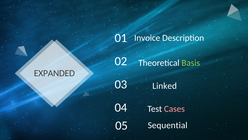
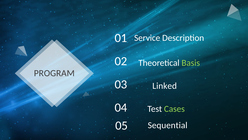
Invoice: Invoice -> Service (147, 38)
EXPANDED: EXPANDED -> PROGRAM (54, 73)
Cases colour: pink -> light green (174, 109)
